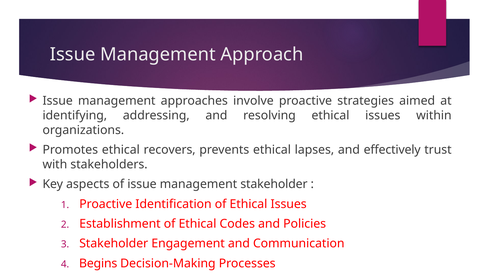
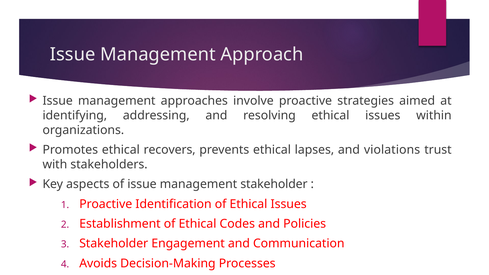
effectively: effectively -> violations (392, 150)
Begins: Begins -> Avoids (98, 263)
